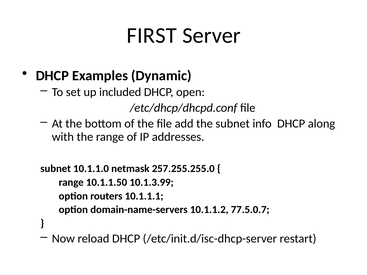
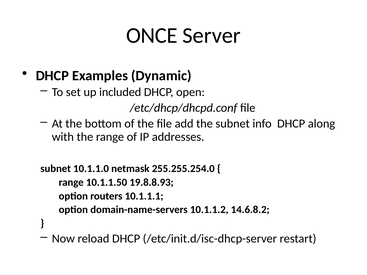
FIRST: FIRST -> ONCE (152, 36)
257.255.255.0: 257.255.255.0 -> 255.255.254.0 (183, 169)
10.1.3.99: 10.1.3.99 -> 19.8.8.93 (152, 182)
77.5.0.7: 77.5.0.7 -> 14.6.8.2 (250, 210)
